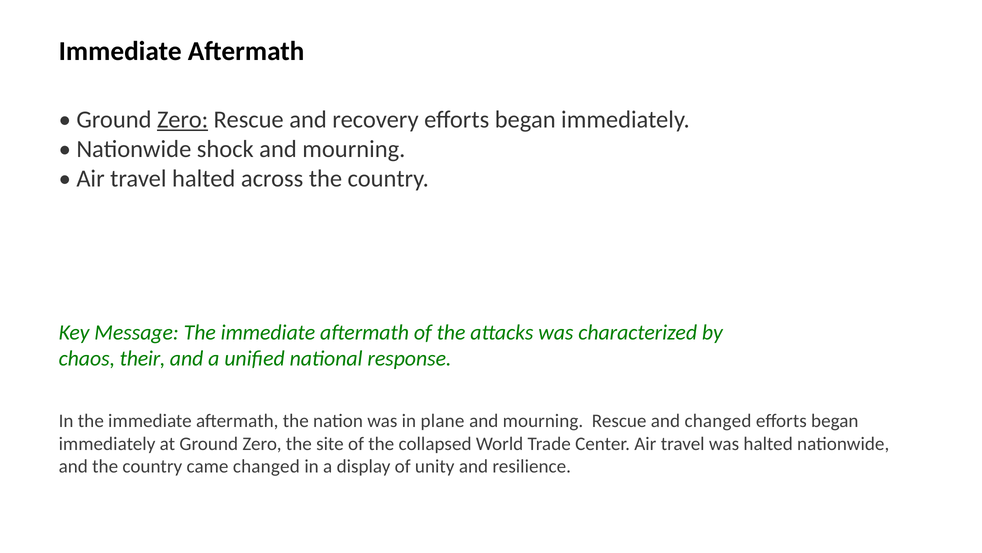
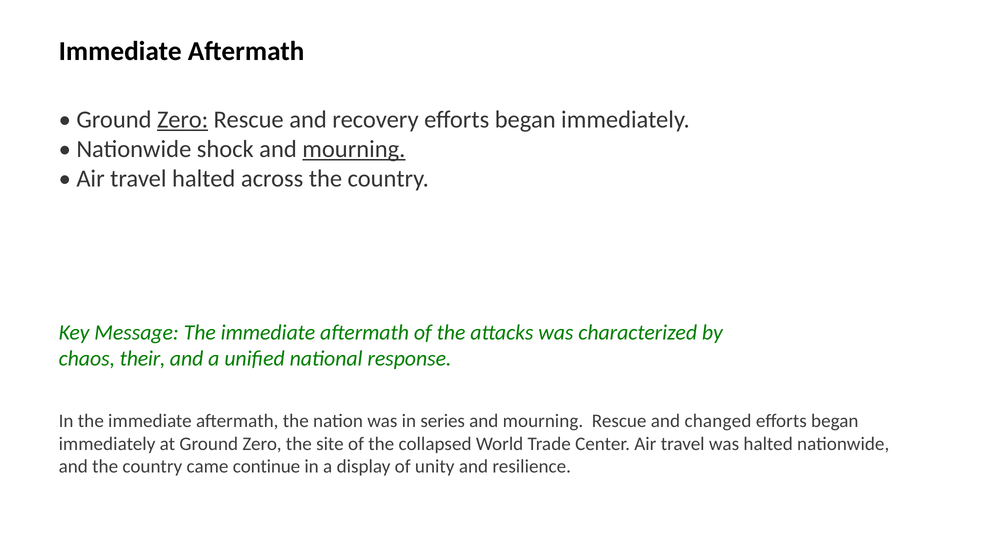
mourning underline: none -> present (354, 149)
plane: plane -> series (443, 420)
came changed: changed -> continue (267, 466)
